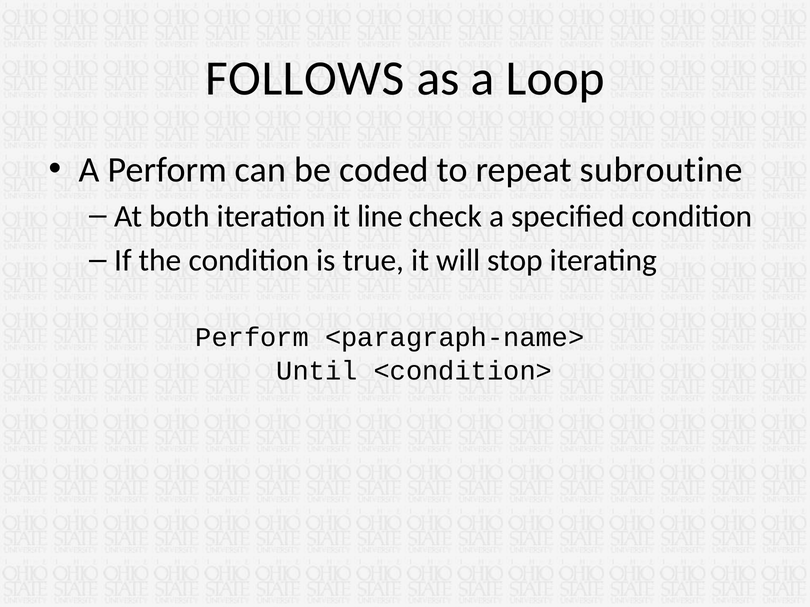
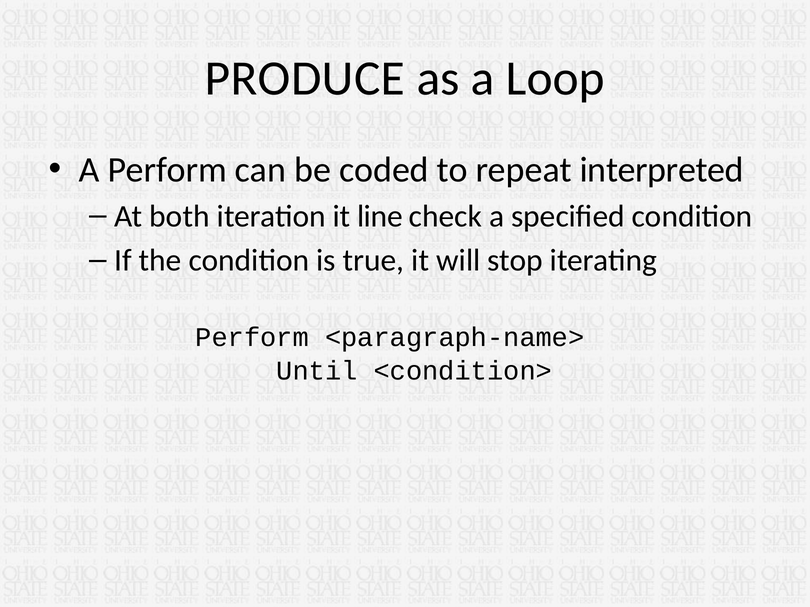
FOLLOWS: FOLLOWS -> PRODUCE (305, 78)
subroutine: subroutine -> interpreted (662, 170)
